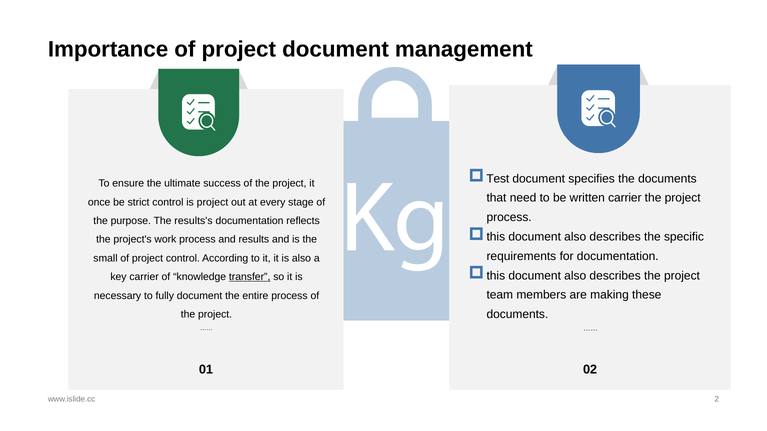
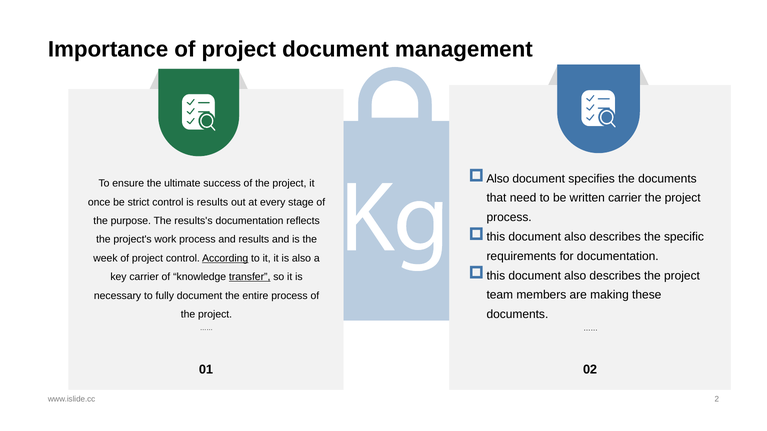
Test: Test -> Also (498, 179)
is project: project -> results (212, 202)
small: small -> week (105, 258)
According underline: none -> present (225, 258)
